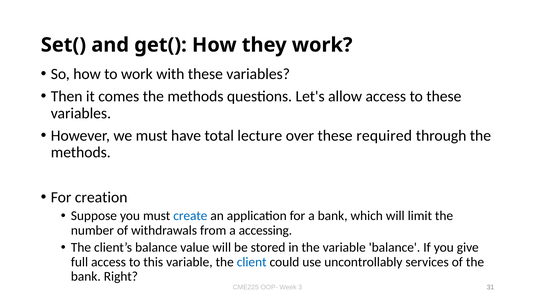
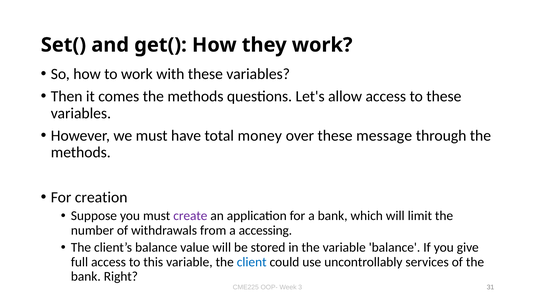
lecture: lecture -> money (260, 136)
required: required -> message (384, 136)
create colour: blue -> purple (190, 216)
